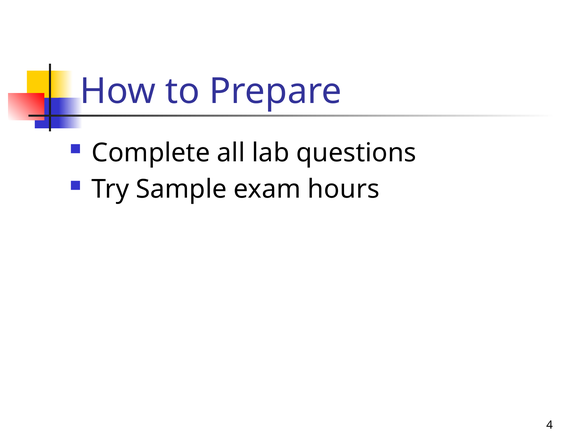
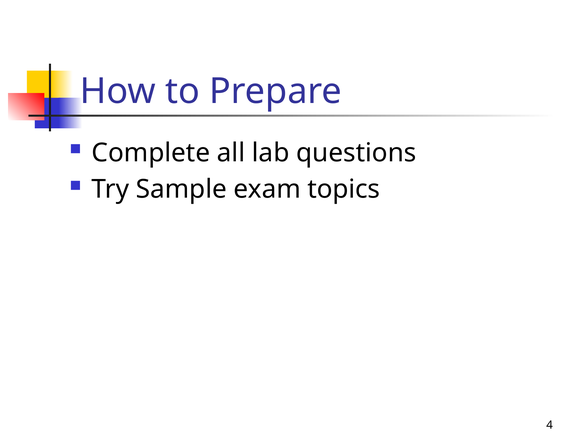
hours: hours -> topics (344, 189)
